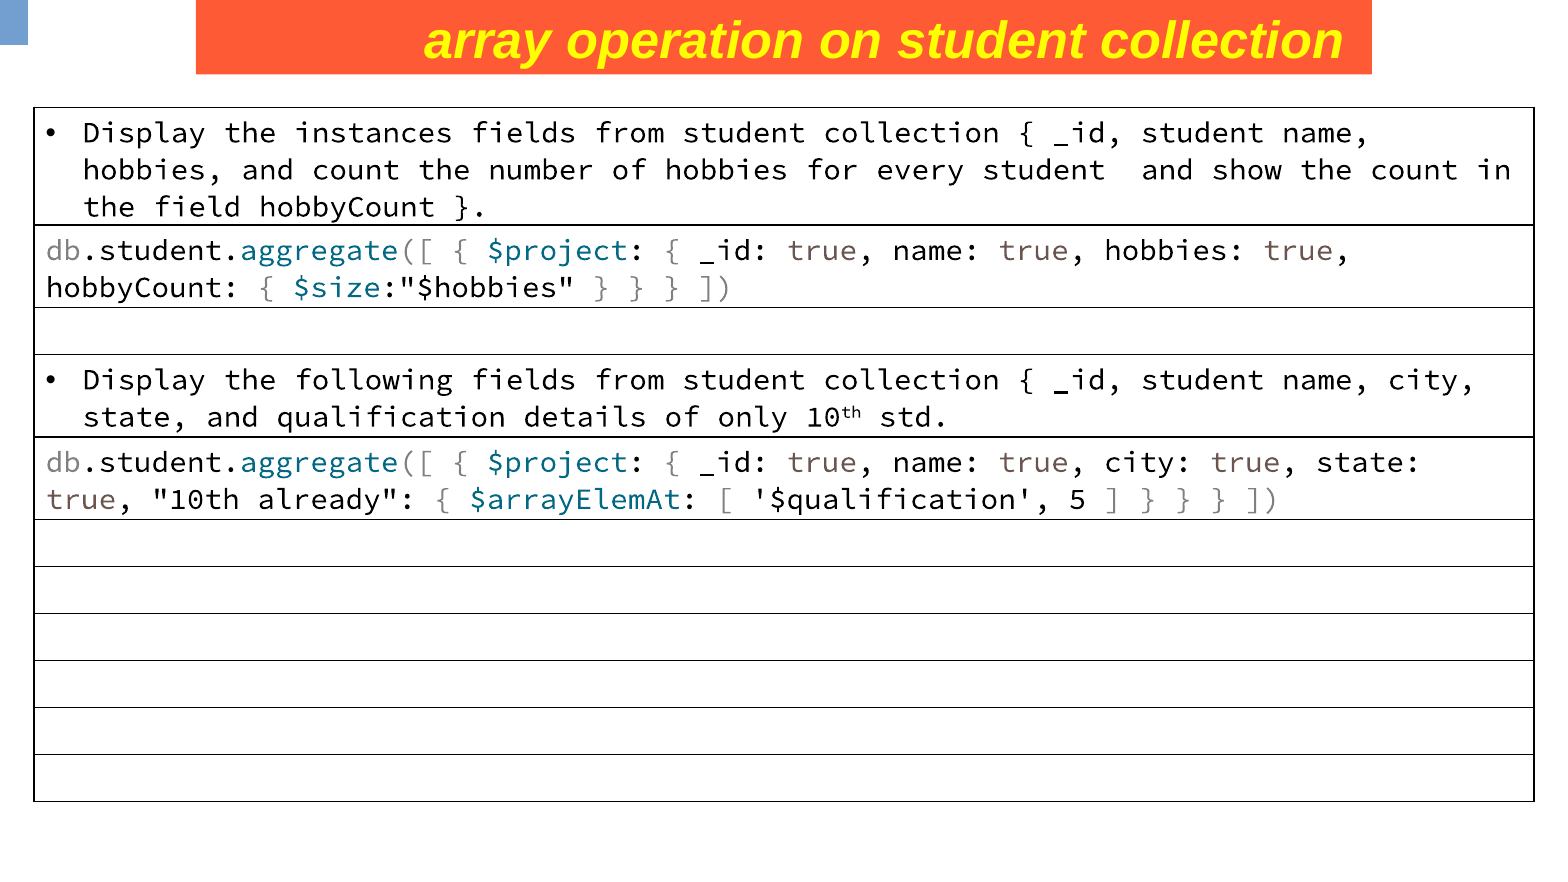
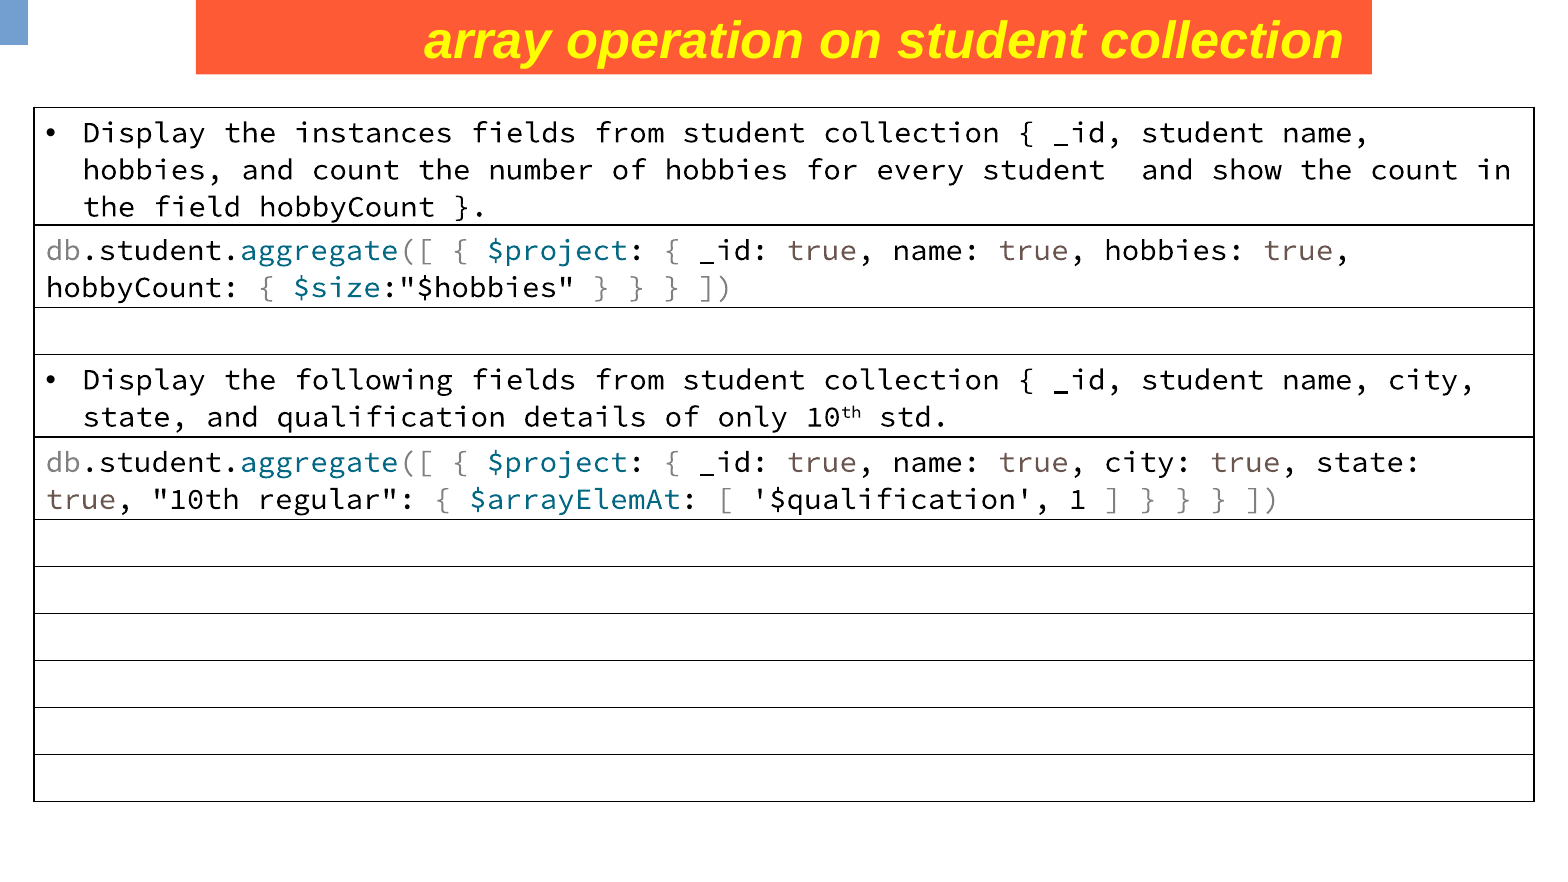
already: already -> regular (337, 499)
5: 5 -> 1 (1078, 499)
